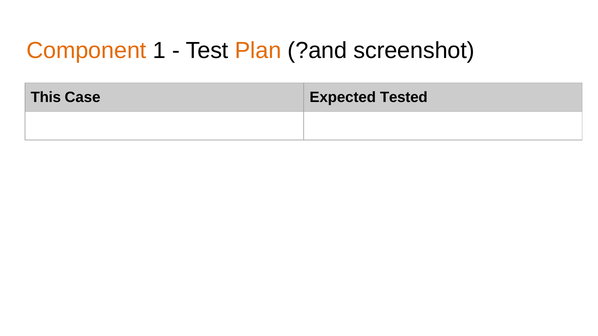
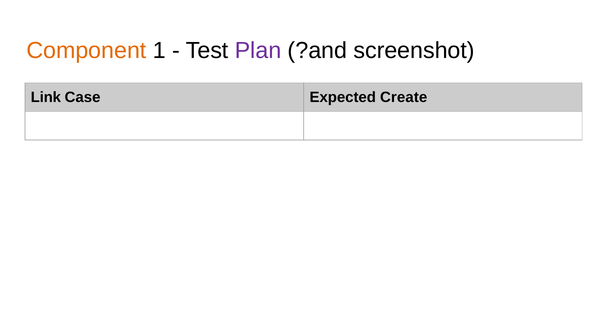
Plan colour: orange -> purple (258, 51)
This: This -> Link (46, 97)
Tested: Tested -> Create (404, 97)
